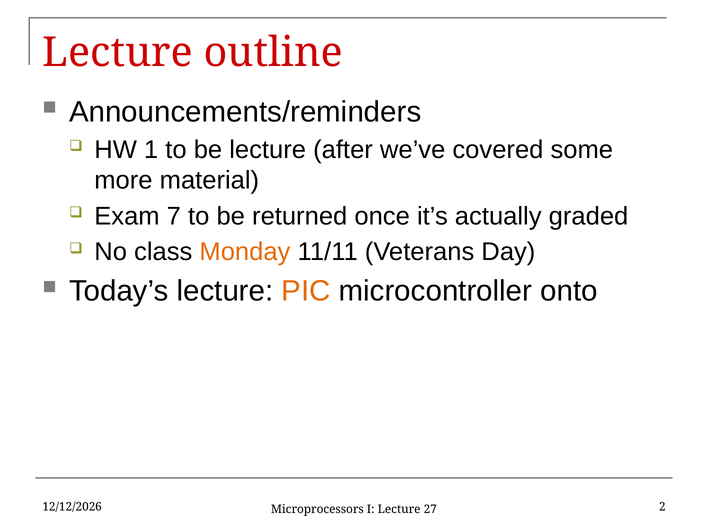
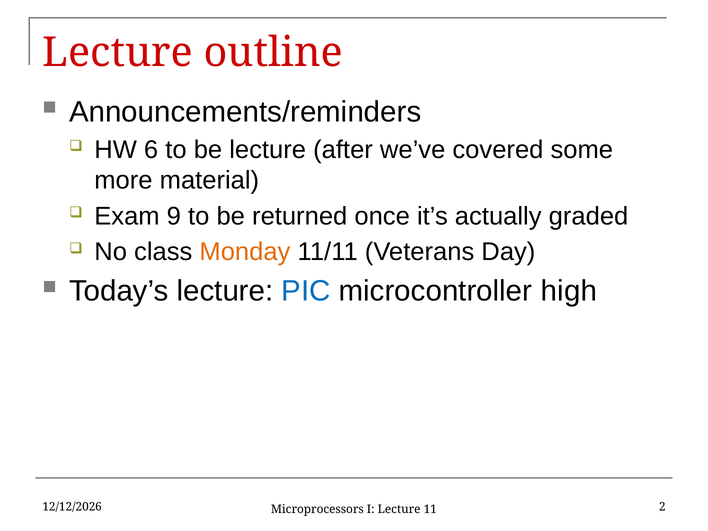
1: 1 -> 6 (151, 150)
7: 7 -> 9 (174, 216)
PIC colour: orange -> blue (306, 291)
onto: onto -> high (569, 291)
27: 27 -> 11 (430, 509)
